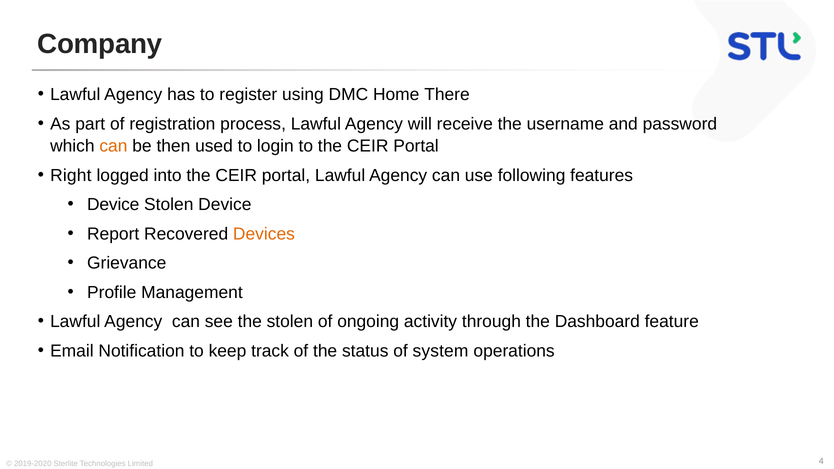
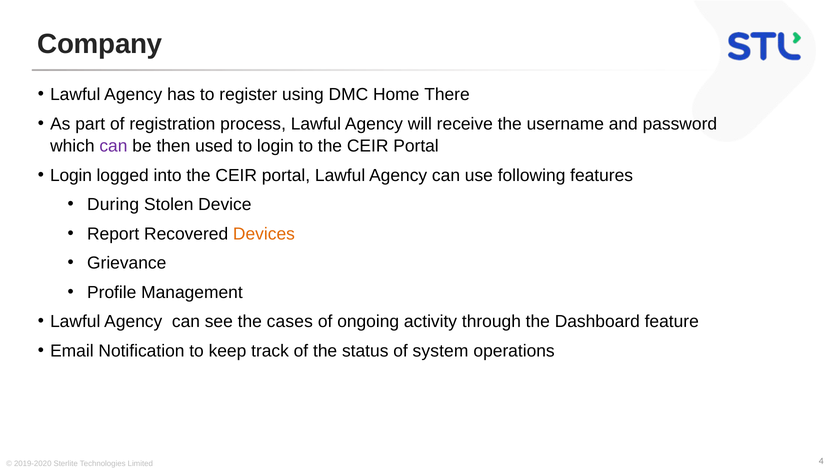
can colour: orange -> purple (113, 146)
Right: Right -> Login (71, 176)
Device: Device -> During (113, 205)
the stolen: stolen -> cases (290, 322)
